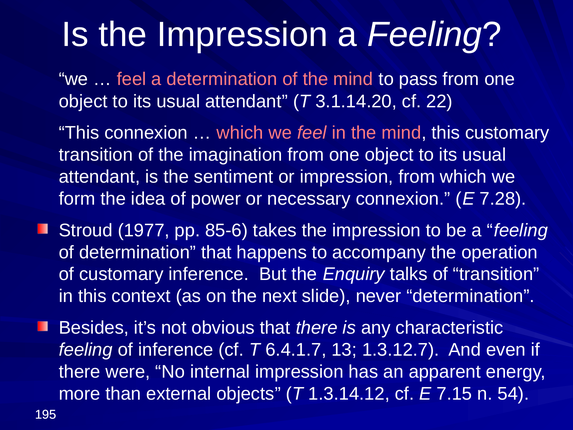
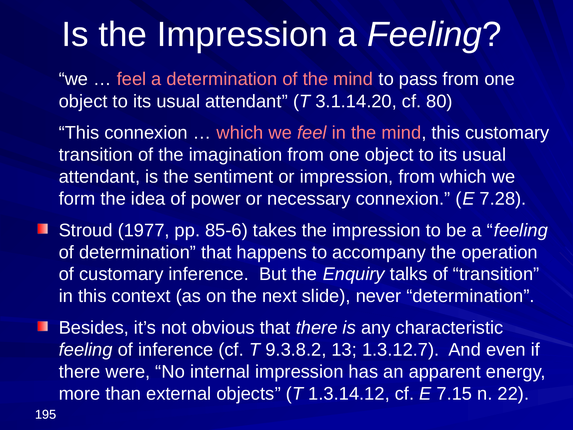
22: 22 -> 80 (440, 101)
6.4.1.7: 6.4.1.7 -> 9.3.8.2 (296, 350)
54: 54 -> 22 (513, 393)
